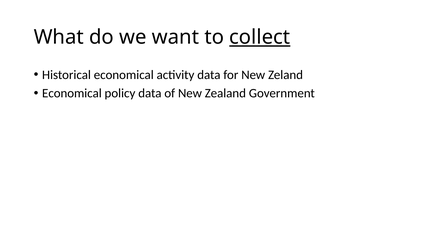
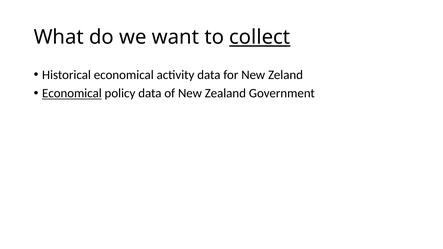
Economical underline: none -> present (72, 93)
